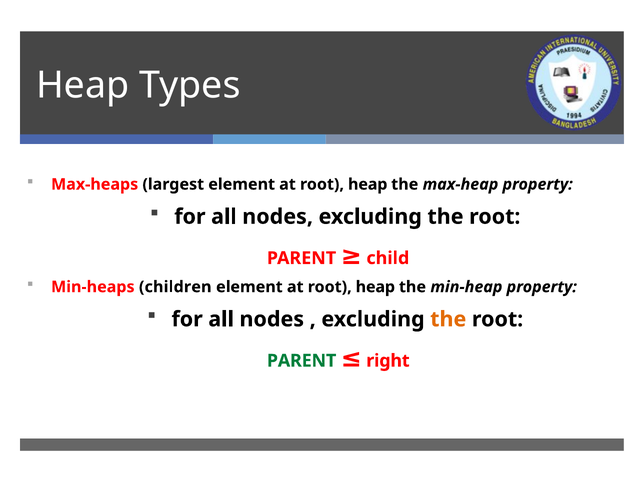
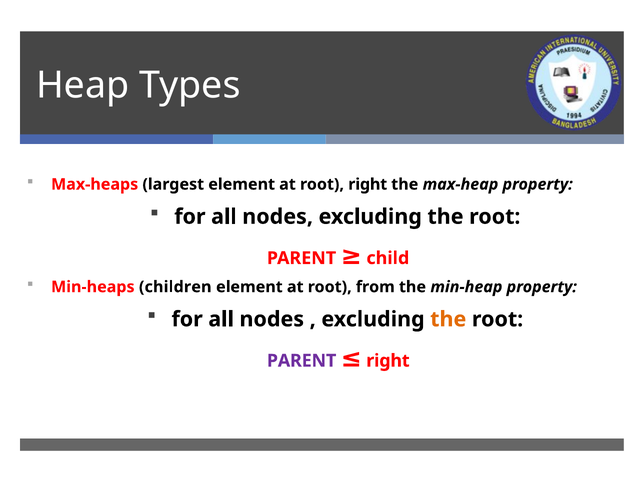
heap: heap -> right (368, 184)
heap: heap -> from (375, 287)
PARENT colour: green -> purple (302, 361)
